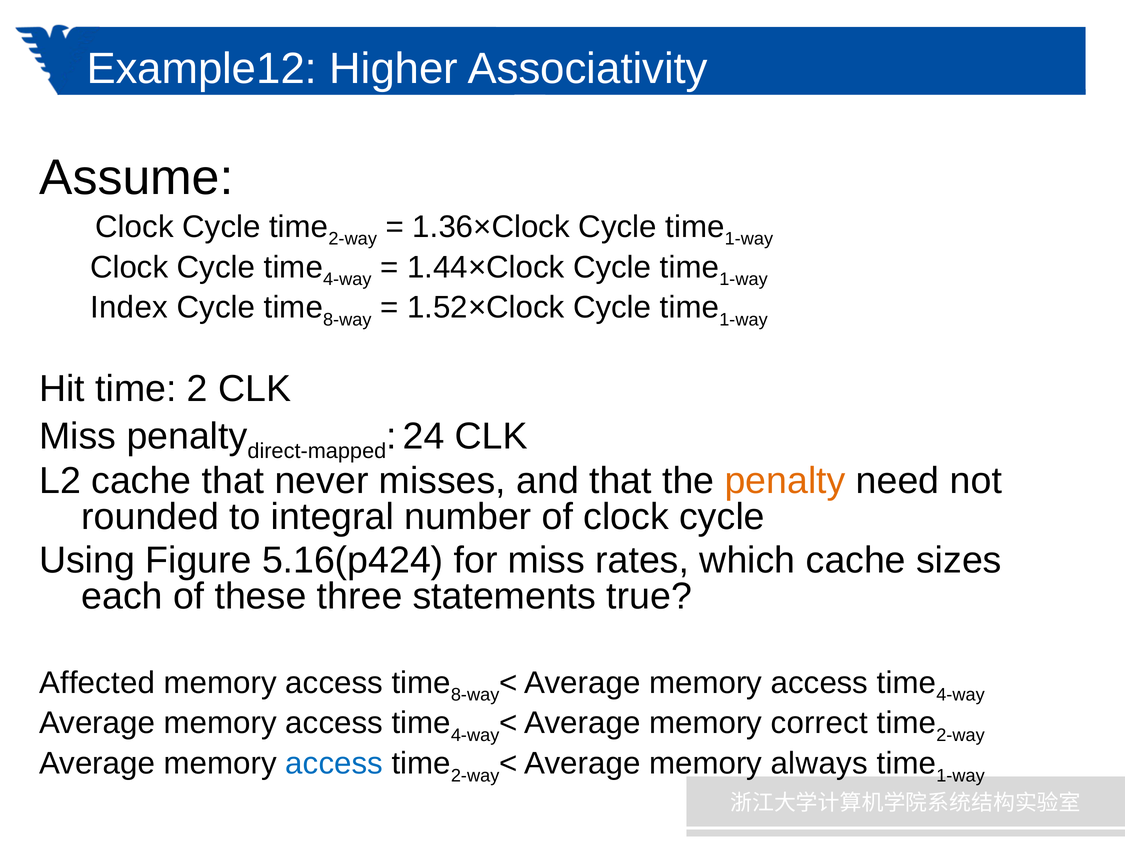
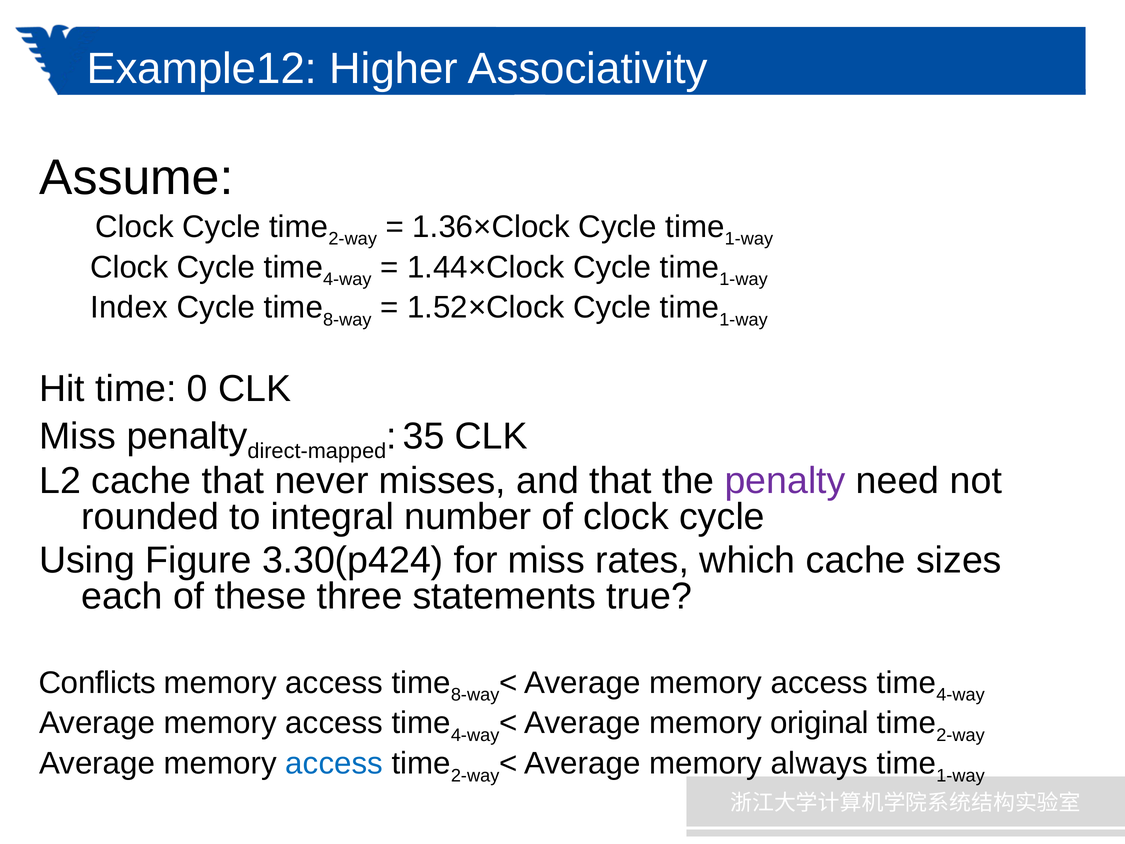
2: 2 -> 0 (197, 389)
24: 24 -> 35 (424, 436)
penalty colour: orange -> purple (785, 481)
5.16(p424: 5.16(p424 -> 3.30(p424 (353, 560)
Affected: Affected -> Conflicts (97, 683)
correct: correct -> original (820, 723)
